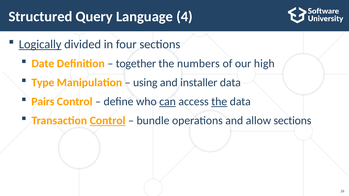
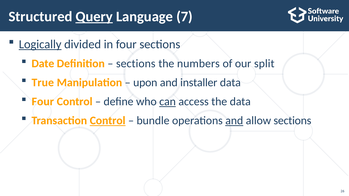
Query underline: none -> present (94, 17)
4: 4 -> 7 (184, 17)
together: together -> sections (136, 64)
high: high -> split (264, 64)
Type: Type -> True (43, 83)
using: using -> upon (145, 83)
Pairs: Pairs -> Four (43, 102)
the underline: present -> none (219, 102)
and underline: none -> present (234, 121)
